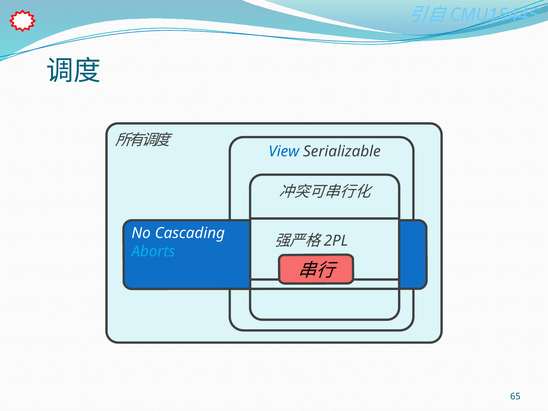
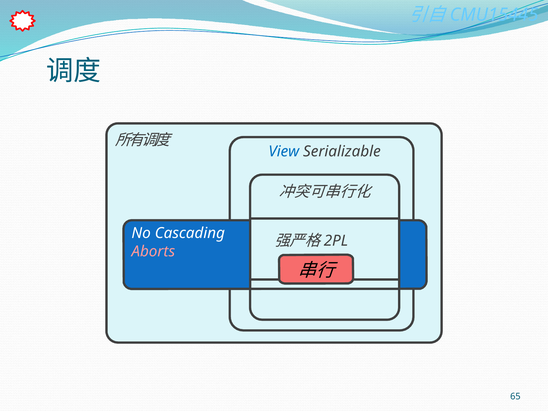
Aborts colour: light blue -> pink (153, 251)
